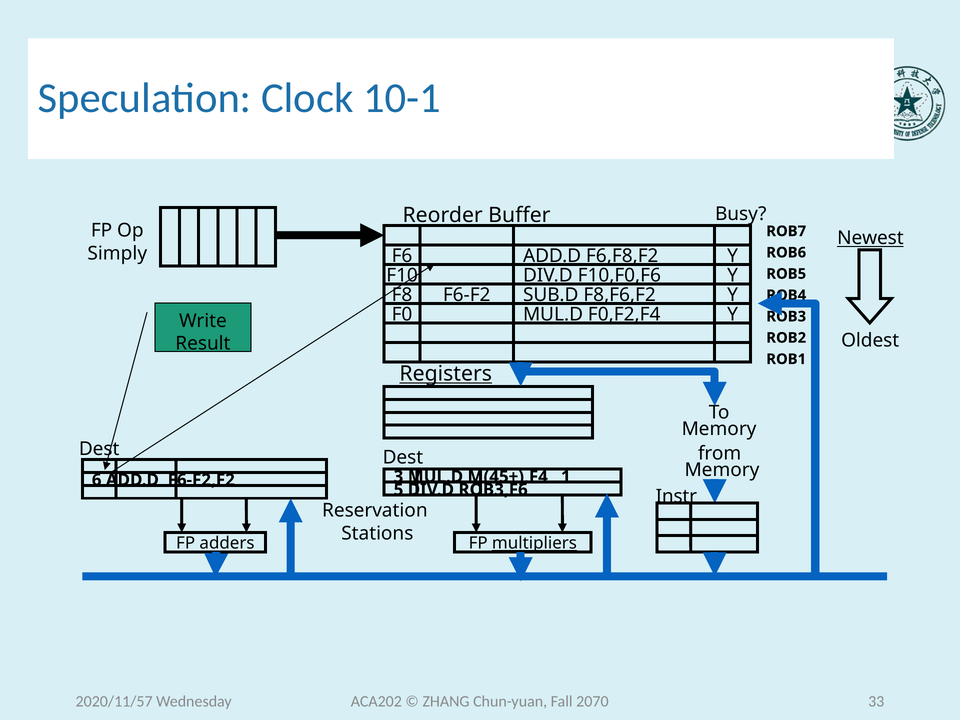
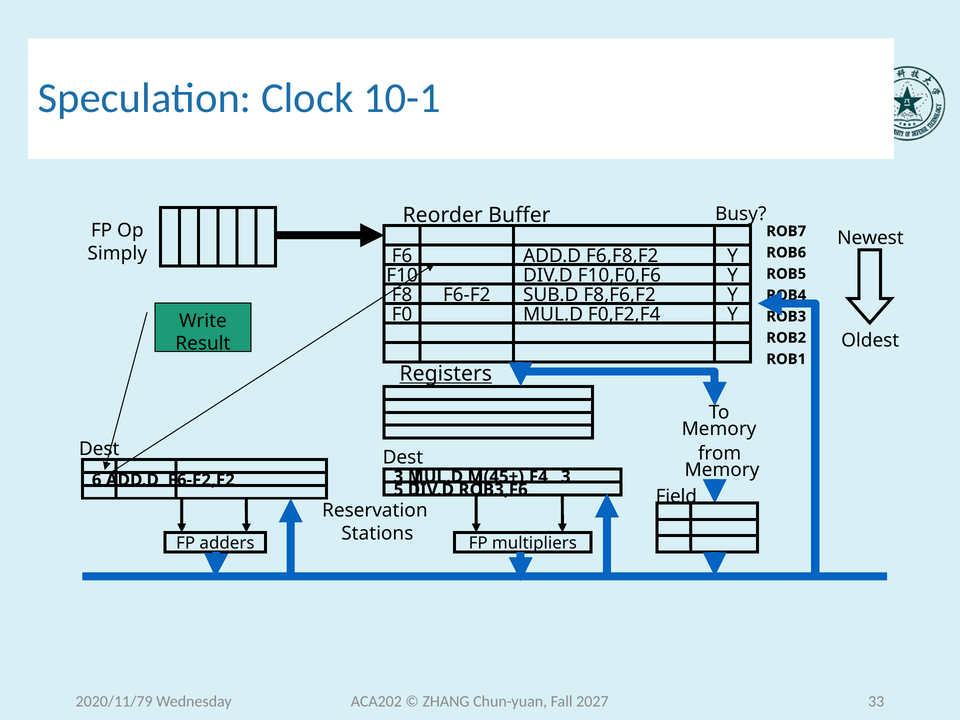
Newest underline: present -> none (870, 238)
M(45+),F4 1: 1 -> 3 (566, 477)
Instr: Instr -> Field (676, 497)
multipliers underline: present -> none (534, 543)
2070: 2070 -> 2027 (592, 701)
2020/11/57: 2020/11/57 -> 2020/11/79 (114, 701)
